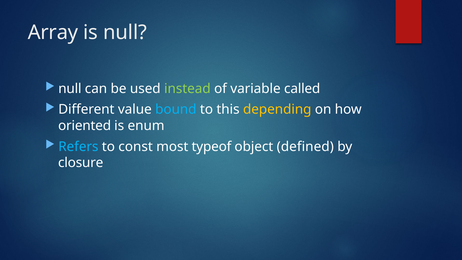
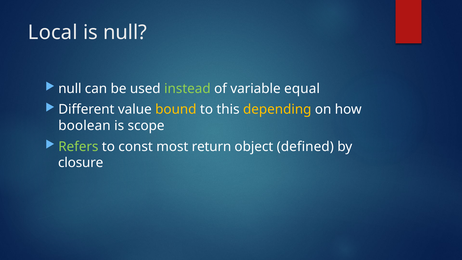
Array: Array -> Local (53, 32)
called: called -> equal (302, 89)
bound colour: light blue -> yellow (176, 109)
oriented: oriented -> boolean (84, 126)
enum: enum -> scope (146, 126)
Refers colour: light blue -> light green (78, 147)
typeof: typeof -> return (211, 147)
